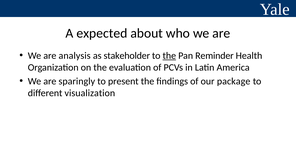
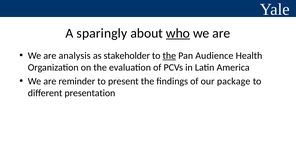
expected: expected -> sparingly (102, 33)
who underline: none -> present (178, 33)
Reminder: Reminder -> Audience (214, 56)
sparingly: sparingly -> reminder (77, 81)
visualization: visualization -> presentation (90, 93)
